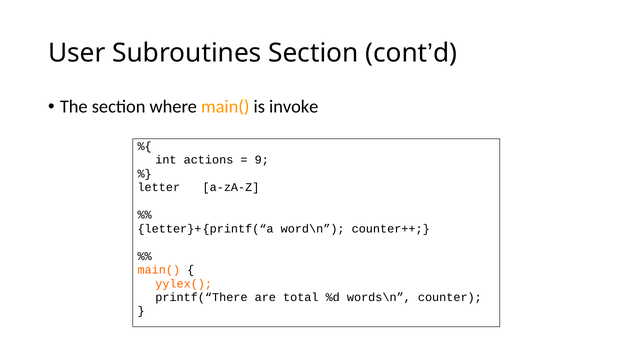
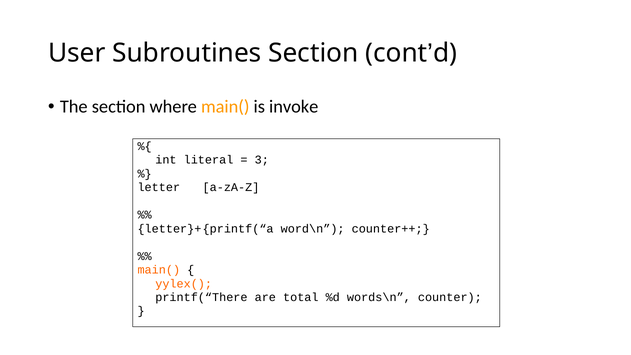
actions: actions -> literal (209, 160)
9: 9 -> 3 (262, 160)
